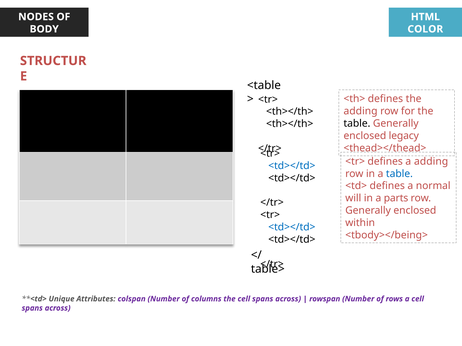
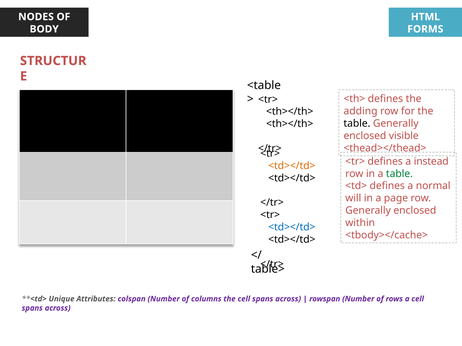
COLOR: COLOR -> FORMS (425, 29)
legacy: legacy -> visible (404, 136)
a adding: adding -> instead (431, 162)
<td></td> colour: blue -> orange (292, 166)
table colour: blue -> green (399, 174)
parts: parts -> page (396, 199)
<tbody></being>: <tbody></being> -> <tbody></cache> (387, 235)
